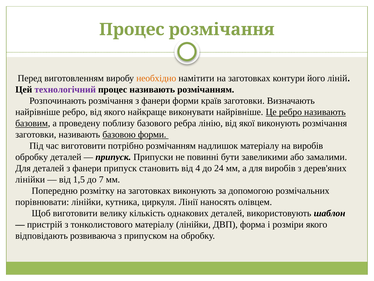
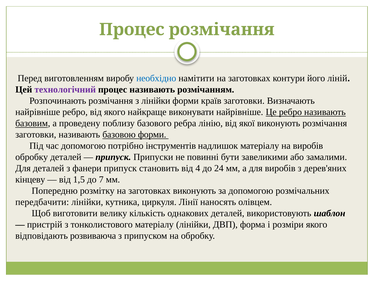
необхідно colour: orange -> blue (156, 78)
розмічання з фанери: фанери -> лінійки (156, 101)
час виготовити: виготовити -> допомогою (83, 146)
потрібно розмічанням: розмічанням -> інструментів (171, 146)
лінійки: лінійки -> кінцеву (30, 179)
порівнювати: порівнювати -> передбачити (42, 202)
